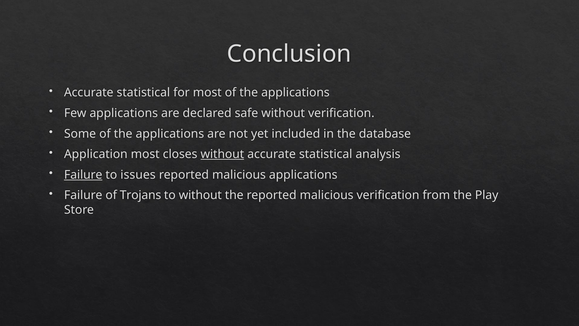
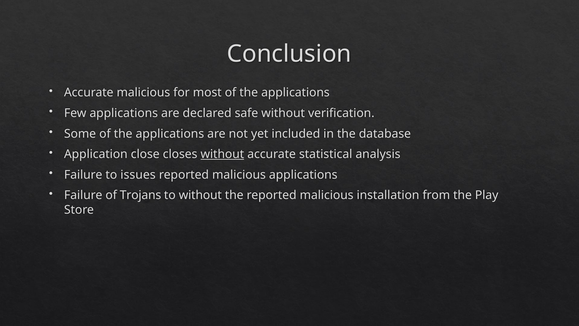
statistical: statistical -> malicious (143, 93)
Application most: most -> close (145, 154)
Failure underline: present -> none (83, 175)
malicious verification: verification -> installation (388, 195)
